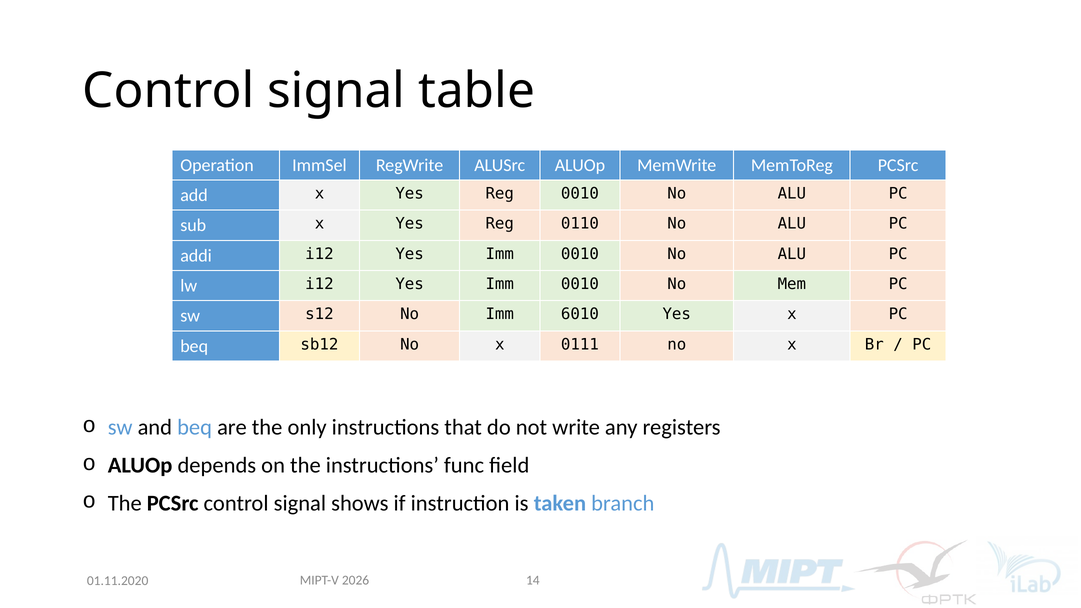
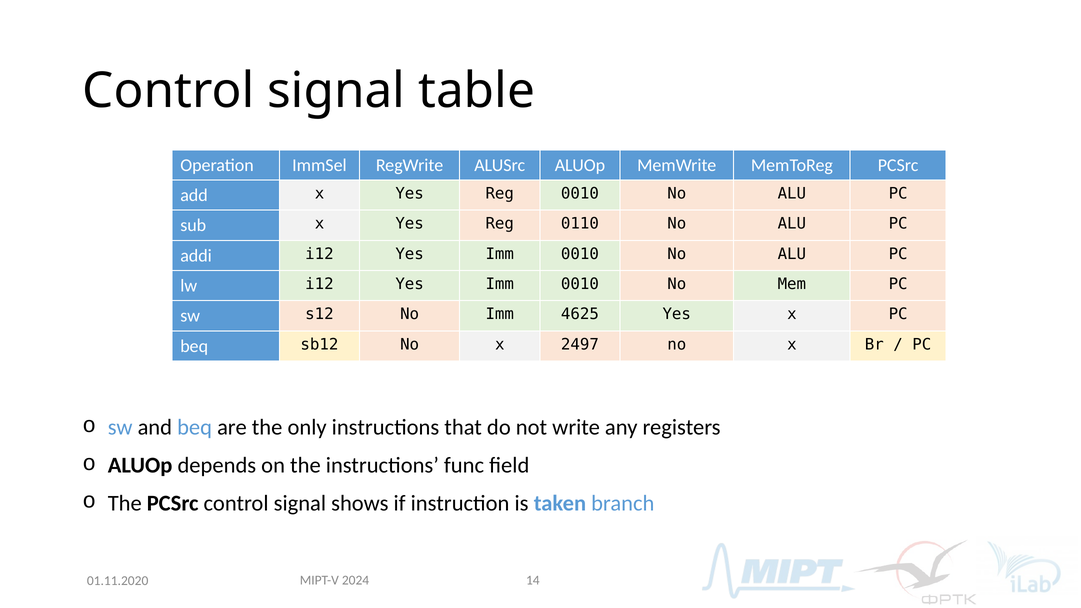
6010: 6010 -> 4625 (580, 314)
0111: 0111 -> 2497 (580, 344)
2026: 2026 -> 2024 (356, 581)
